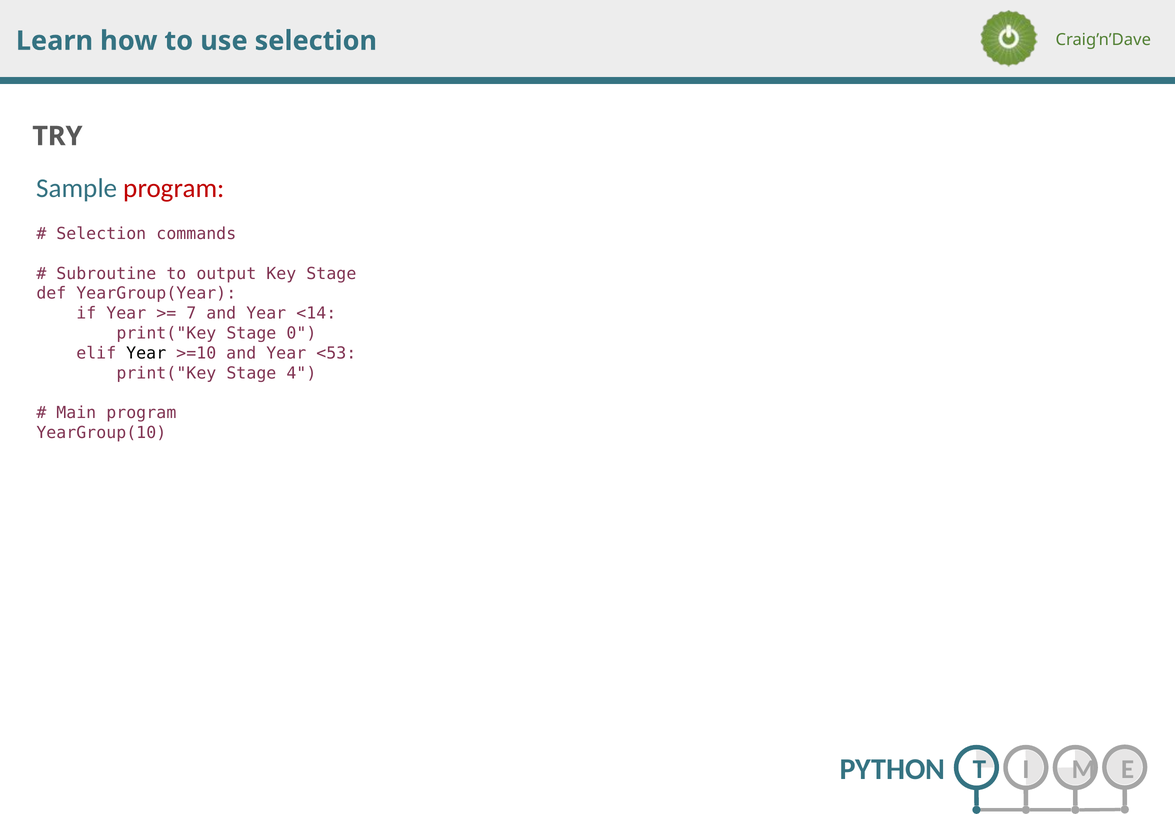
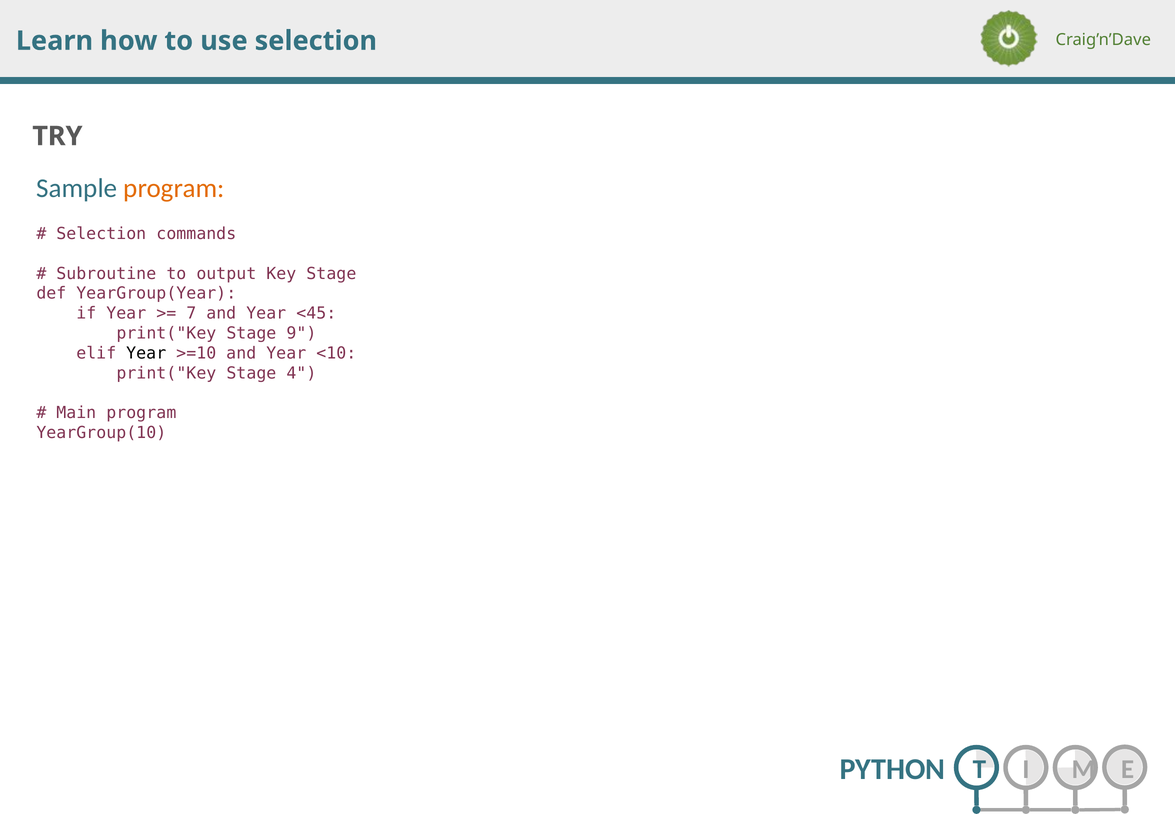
program colour: red -> orange (174, 188)
<14: <14 -> <45 (316, 313)
0: 0 -> 9 (301, 333)
<53: <53 -> <10 (336, 353)
